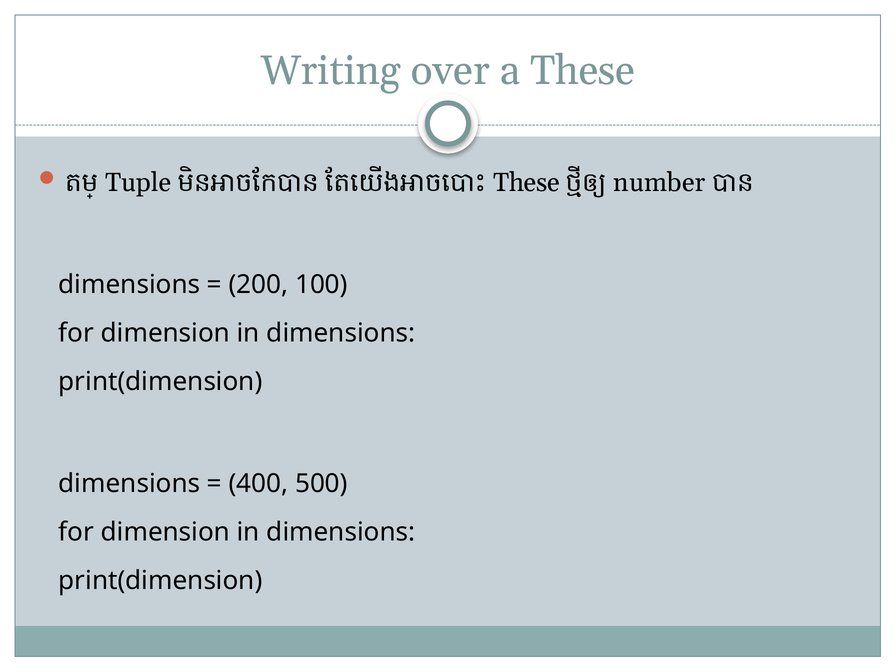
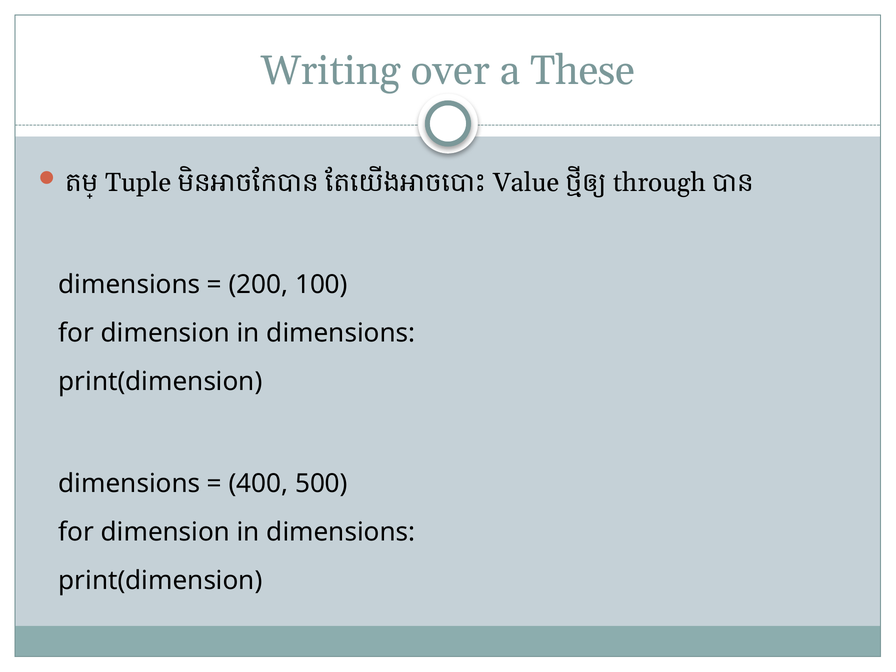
These: These -> Value (526, 183)
number: number -> through (660, 183)
